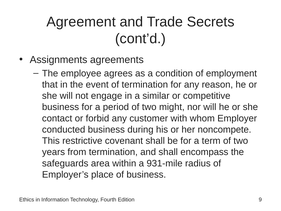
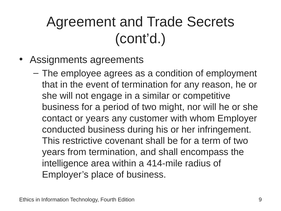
or forbid: forbid -> years (97, 118)
noncompete: noncompete -> infringement (224, 129)
safeguards: safeguards -> intelligence (65, 163)
931-mile: 931-mile -> 414-mile (165, 163)
